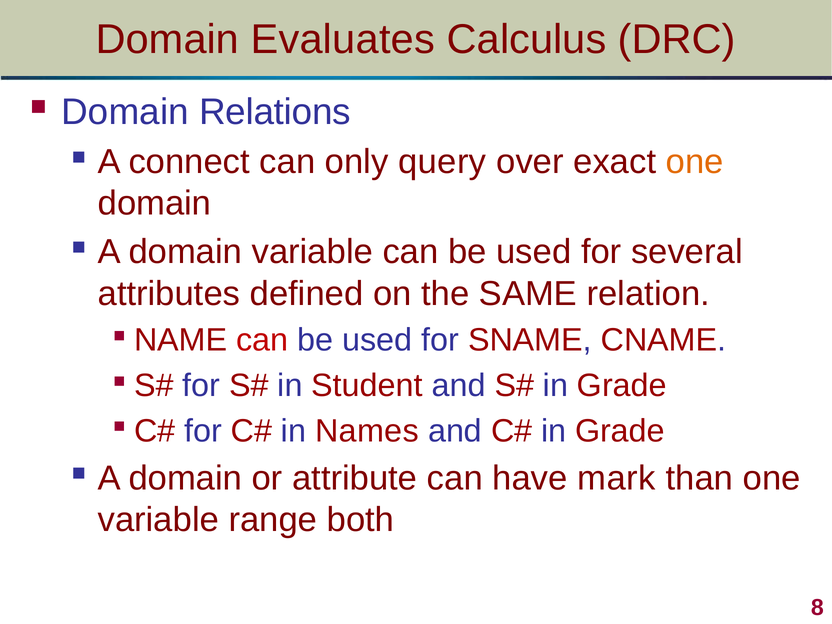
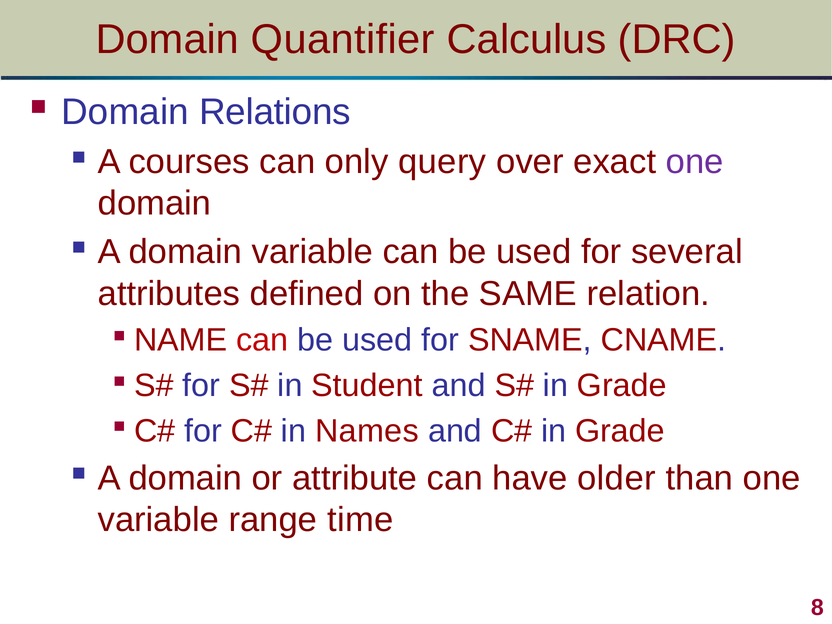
Evaluates: Evaluates -> Quantifier (343, 40)
connect: connect -> courses (189, 162)
one colour: orange -> purple (695, 162)
mark: mark -> older (616, 478)
both: both -> time (360, 520)
